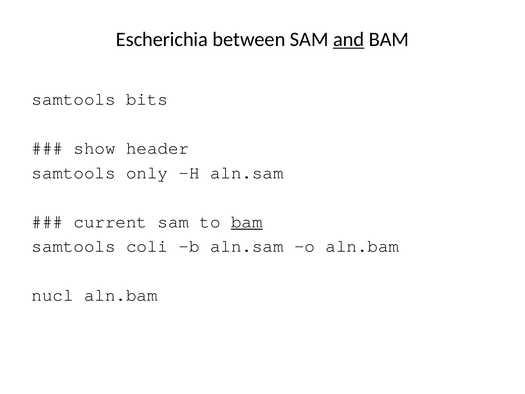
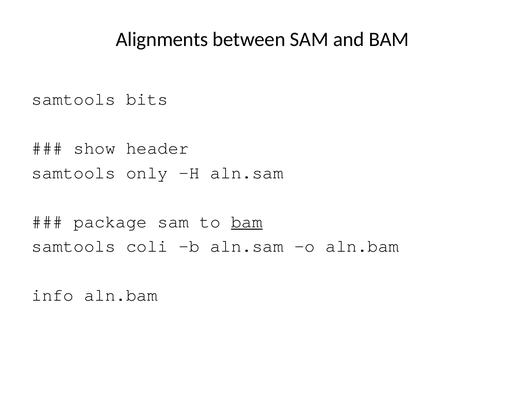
Escherichia: Escherichia -> Alignments (162, 39)
and underline: present -> none (349, 39)
current: current -> package (110, 221)
nucl: nucl -> info (53, 295)
